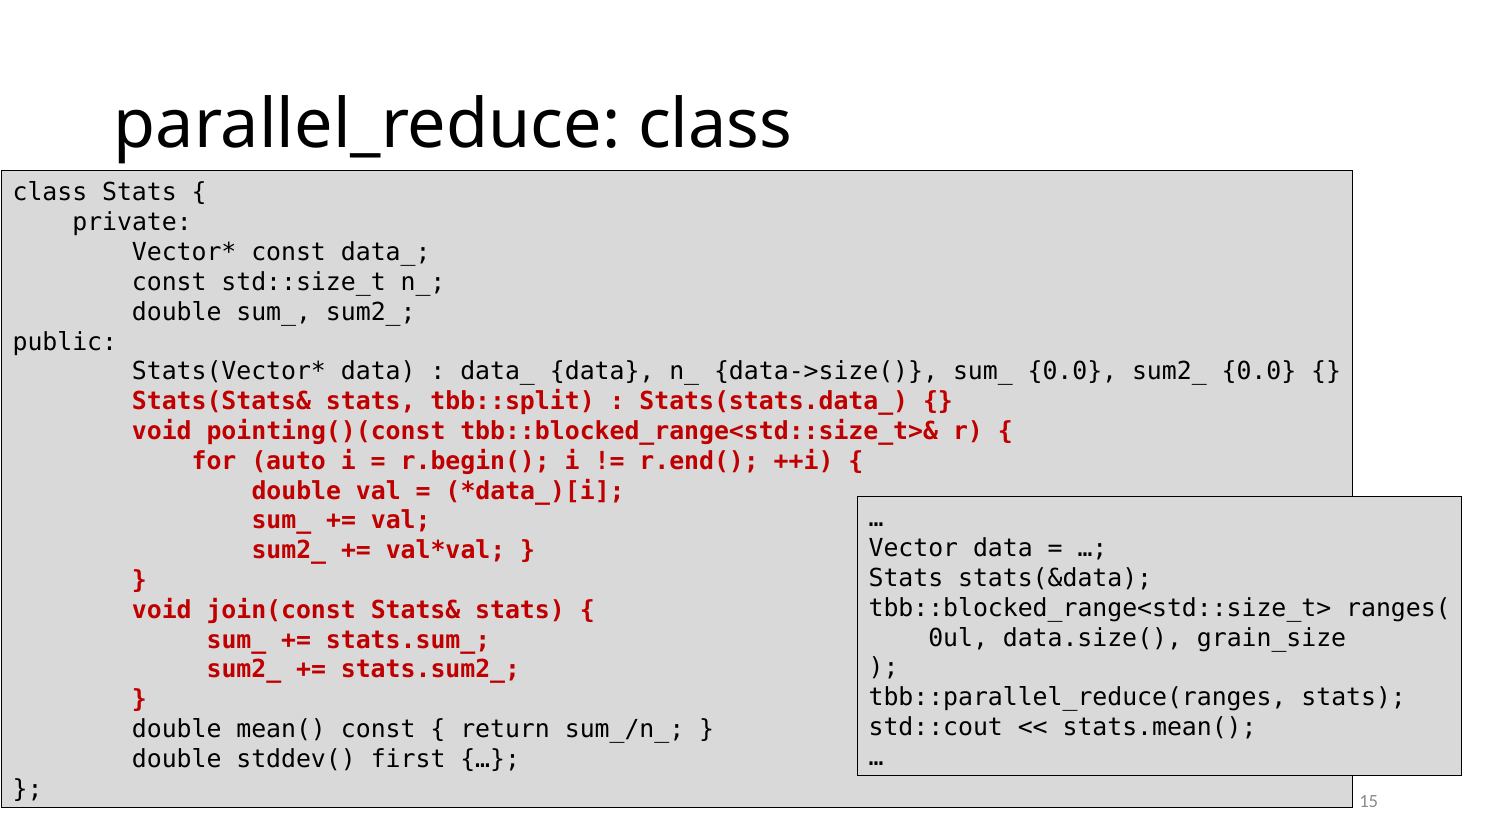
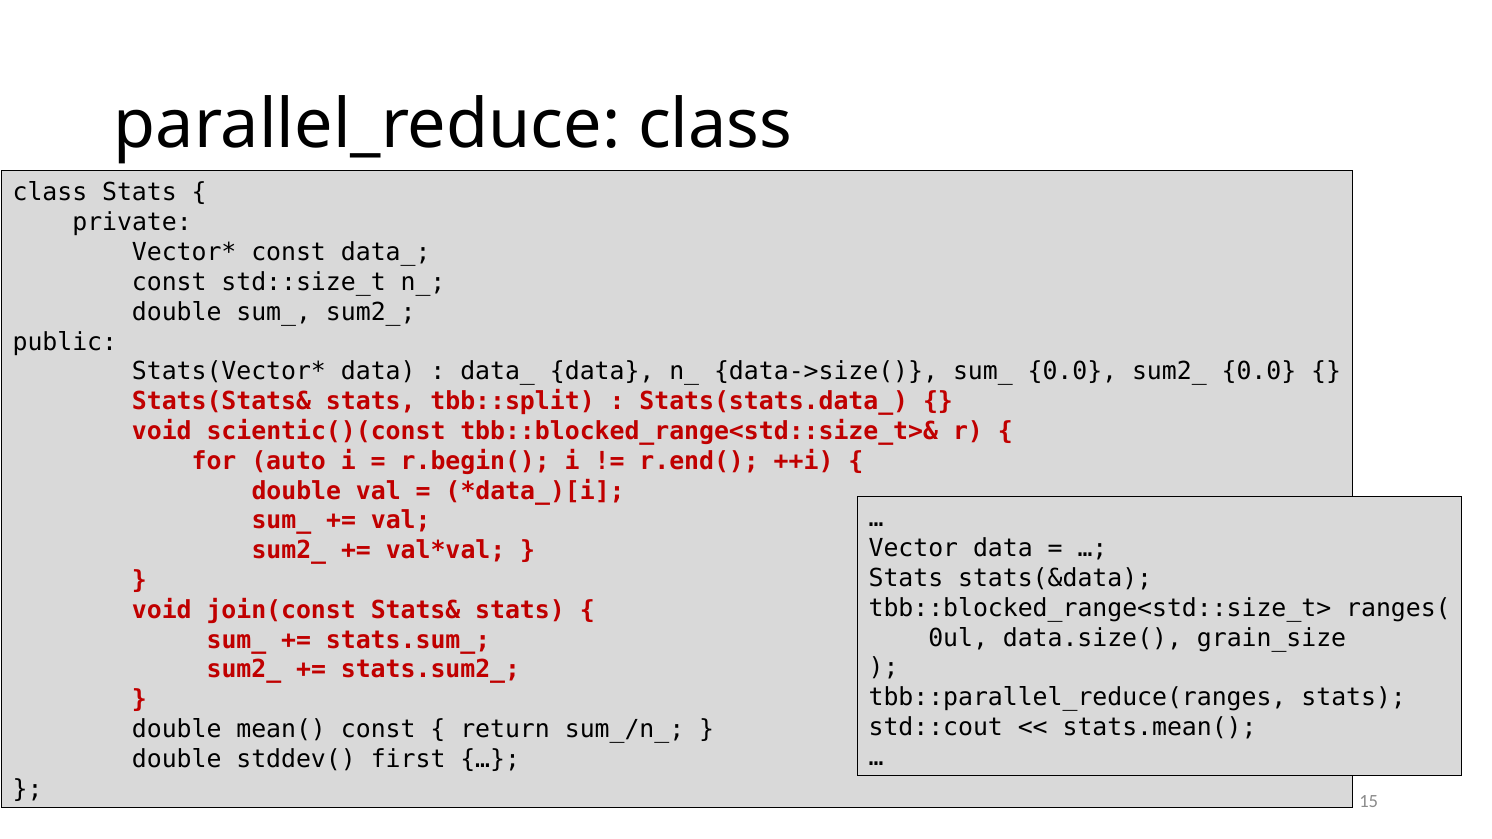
pointing()(const: pointing()(const -> scientic()(const (326, 431)
